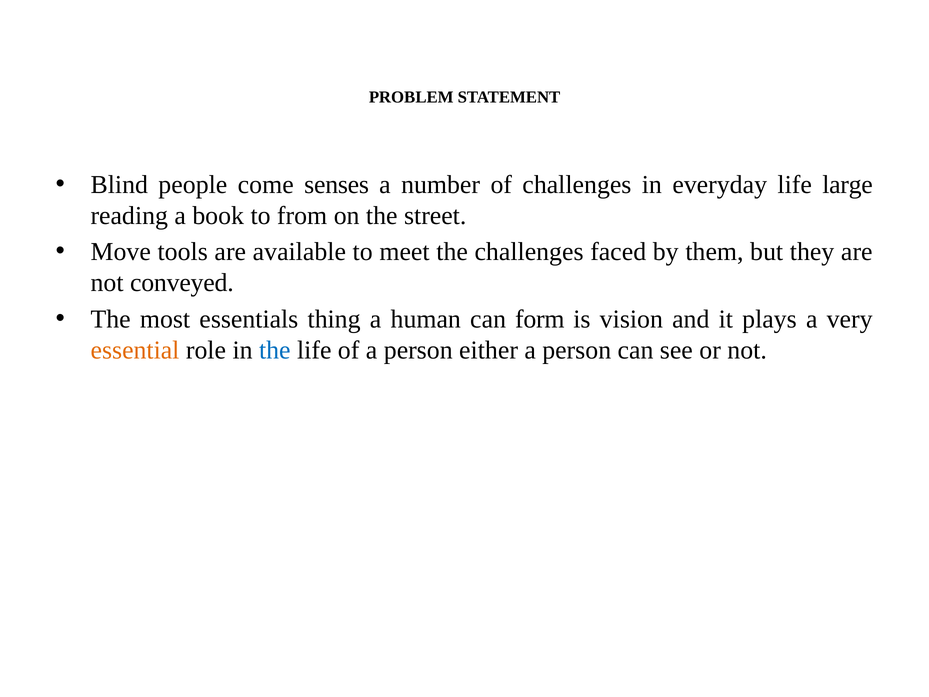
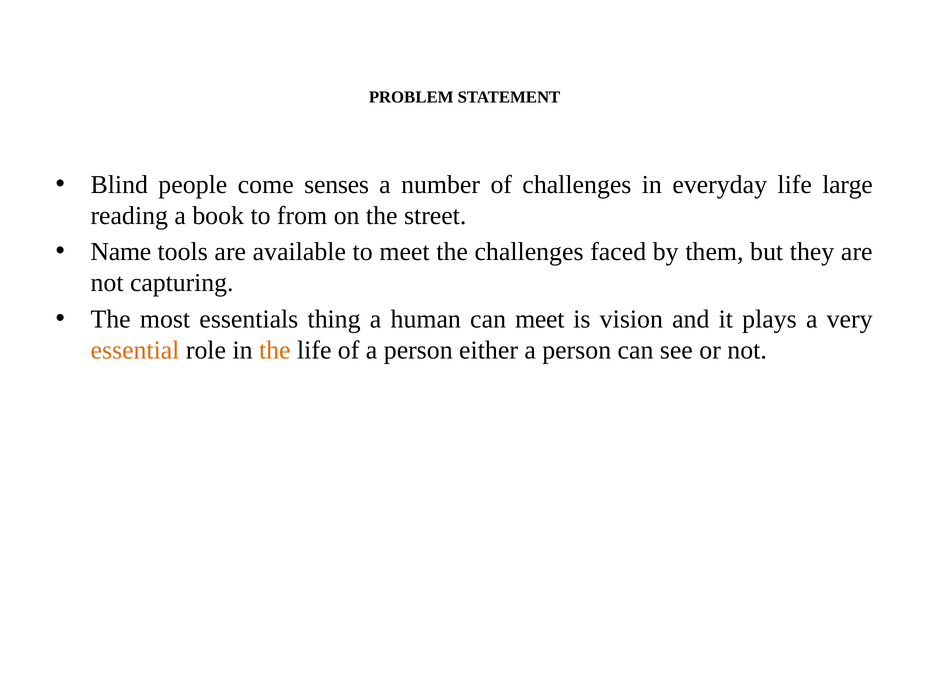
Move: Move -> Name (121, 252)
conveyed: conveyed -> capturing (182, 283)
can form: form -> meet (540, 319)
the colour: blue -> orange (275, 350)
